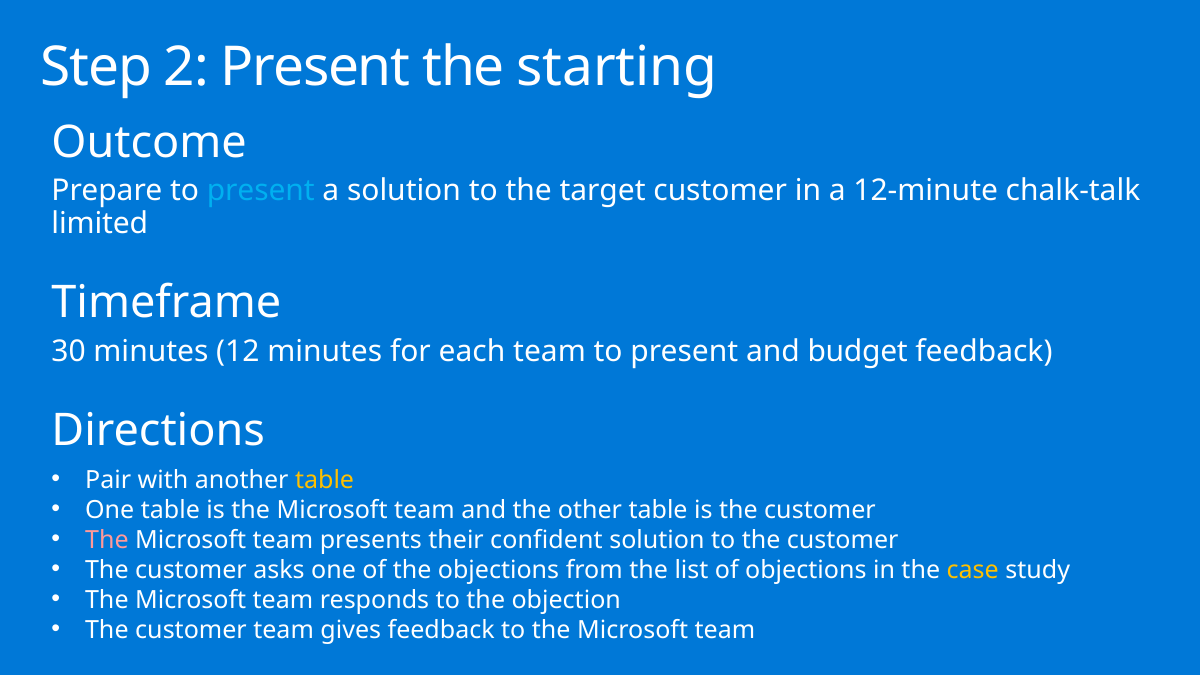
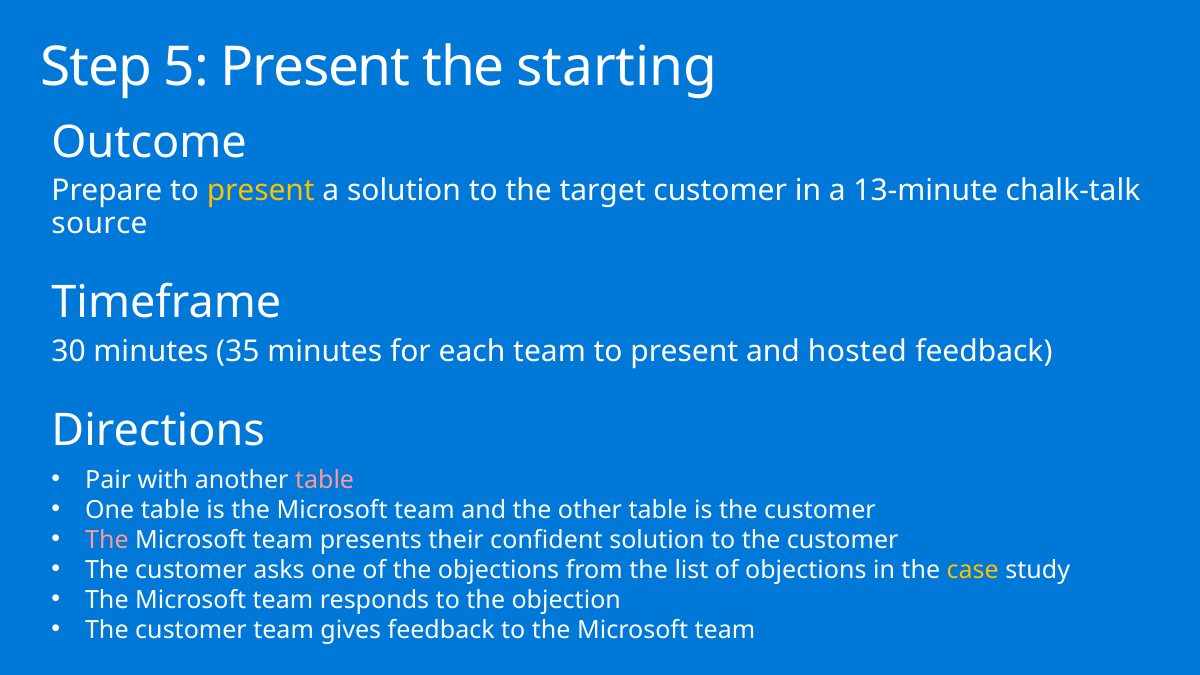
2: 2 -> 5 (187, 67)
present colour: light blue -> yellow (261, 191)
12-minute: 12-minute -> 13-minute (926, 191)
limited: limited -> source (100, 223)
12: 12 -> 35 (238, 351)
budget: budget -> hosted (857, 351)
table colour: yellow -> pink (325, 480)
